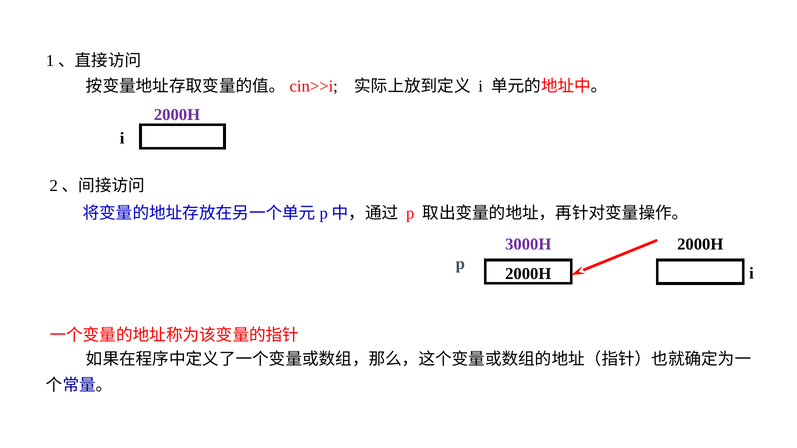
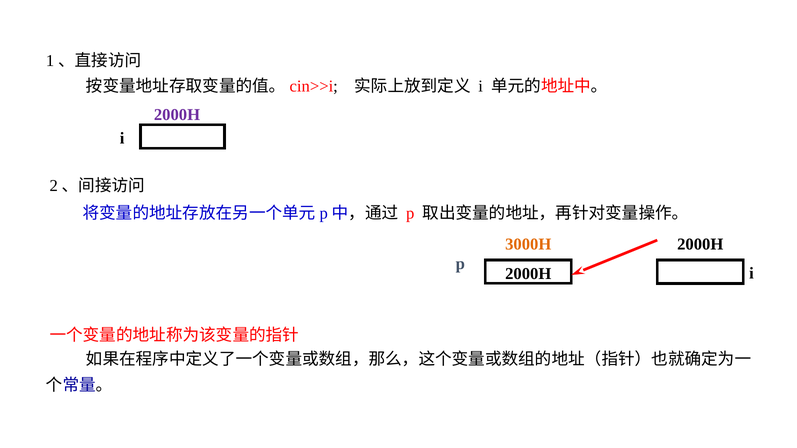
3000H colour: purple -> orange (528, 244)
